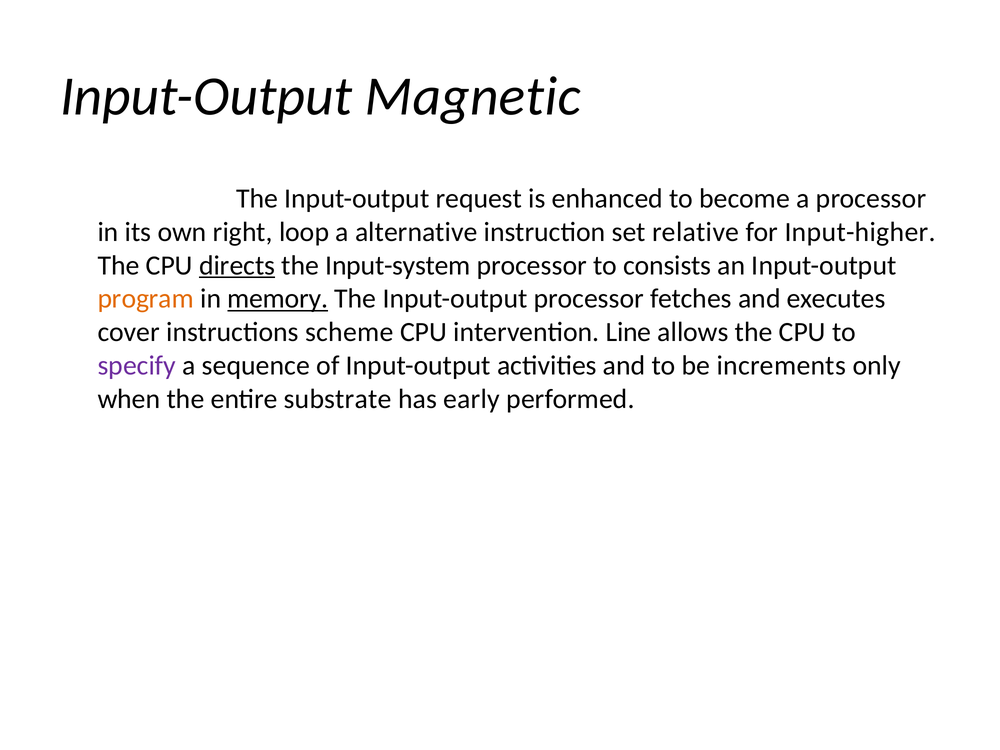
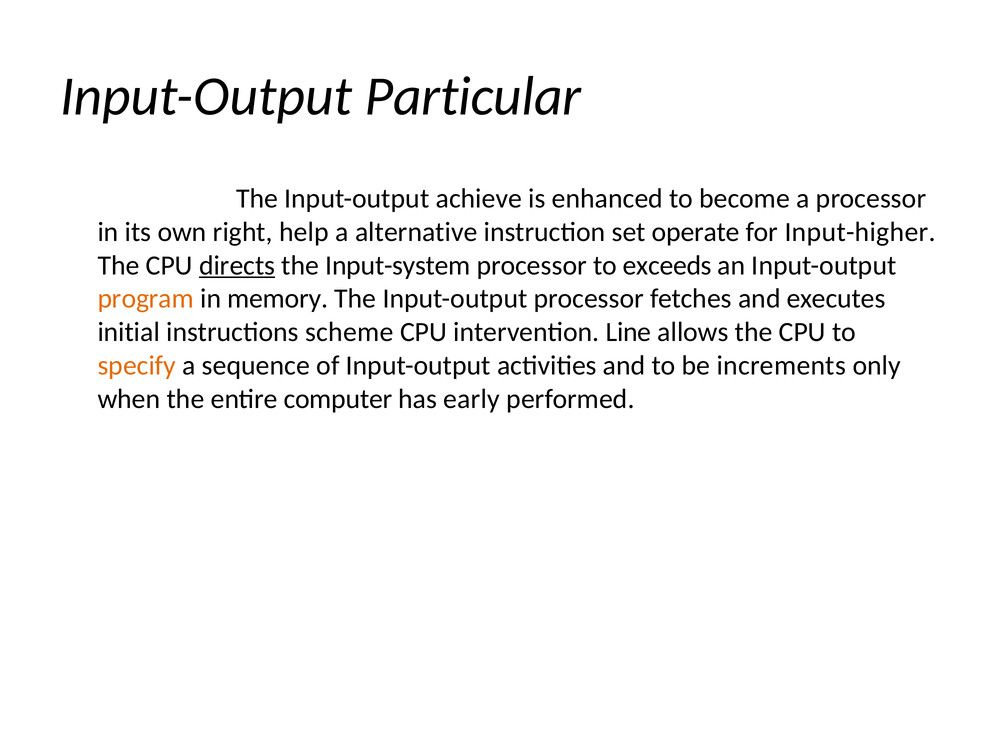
Magnetic: Magnetic -> Particular (473, 96)
request: request -> achieve (479, 199)
loop: loop -> help (304, 232)
relative: relative -> operate (696, 232)
consists: consists -> exceeds (667, 265)
memory underline: present -> none (278, 299)
cover: cover -> initial (129, 332)
specify colour: purple -> orange (137, 366)
substrate: substrate -> computer (338, 399)
